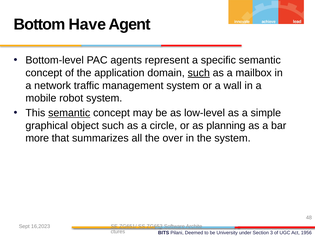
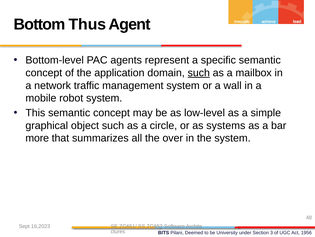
Have: Have -> Thus (87, 24)
semantic underline: present -> none (69, 113)
planning: planning -> systems (226, 125)
